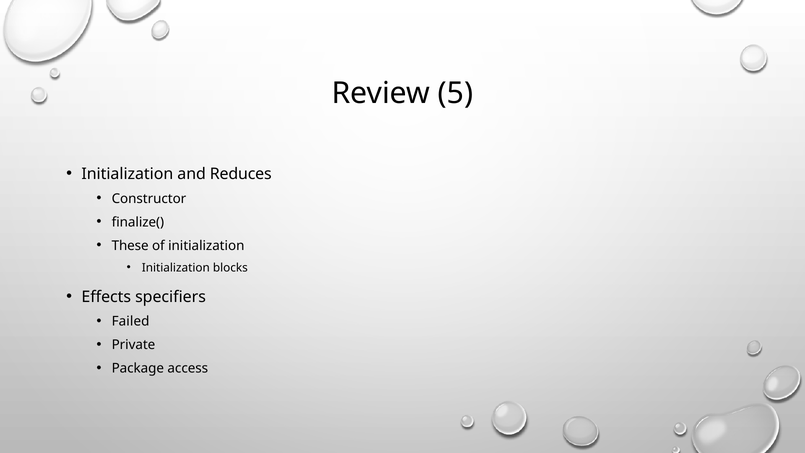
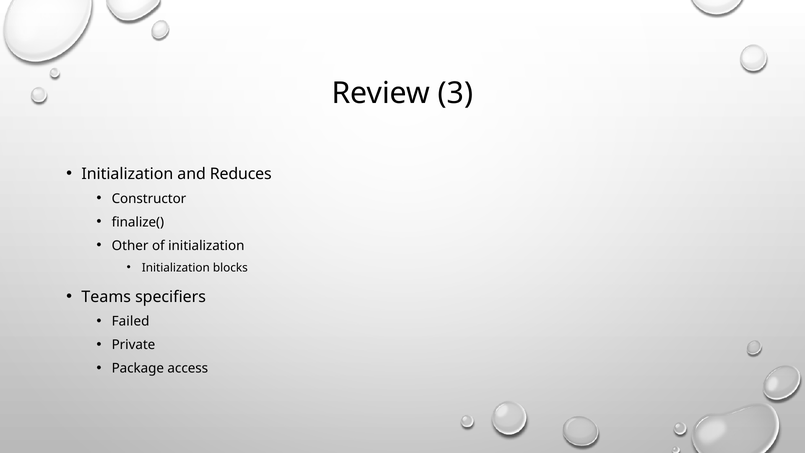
5: 5 -> 3 (456, 93)
These: These -> Other (130, 246)
Effects: Effects -> Teams (106, 297)
